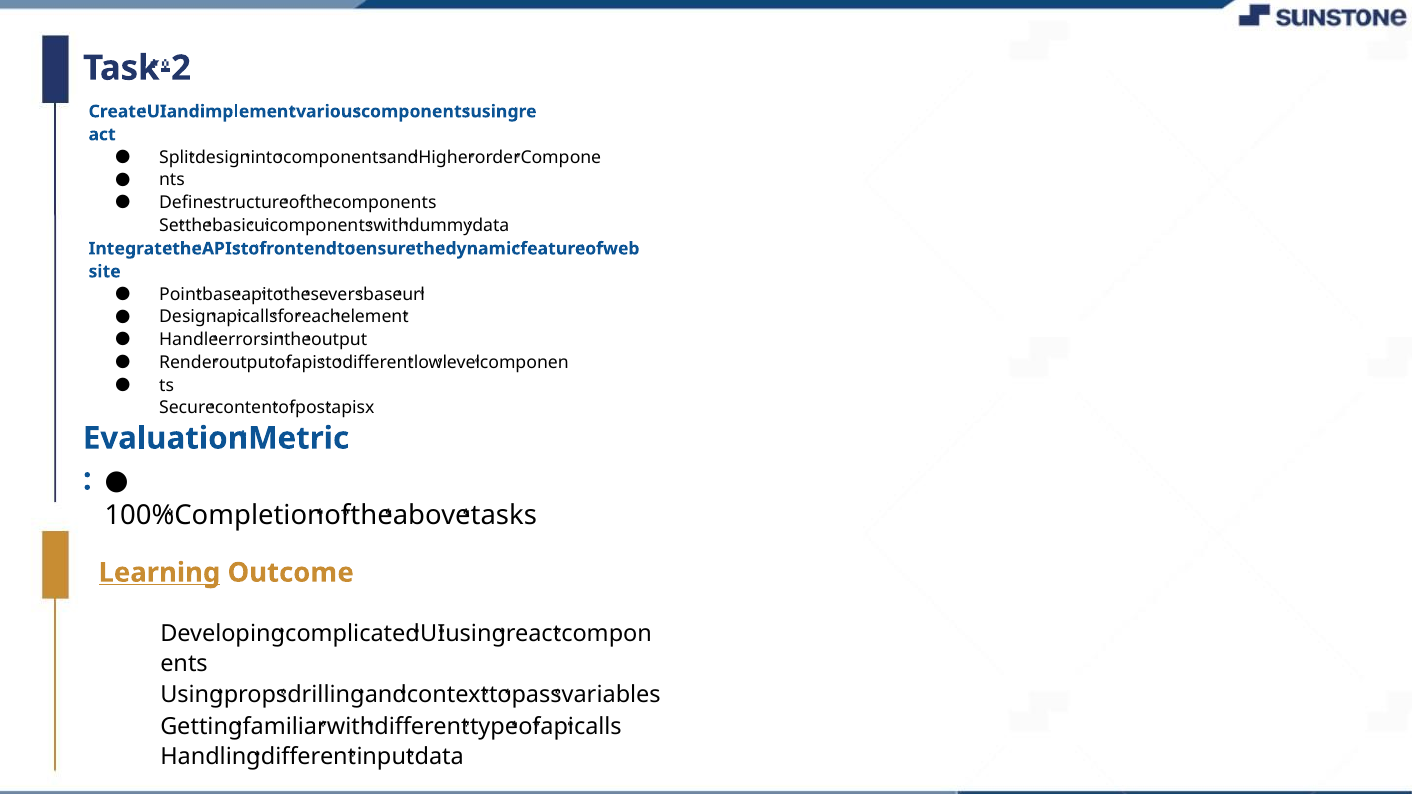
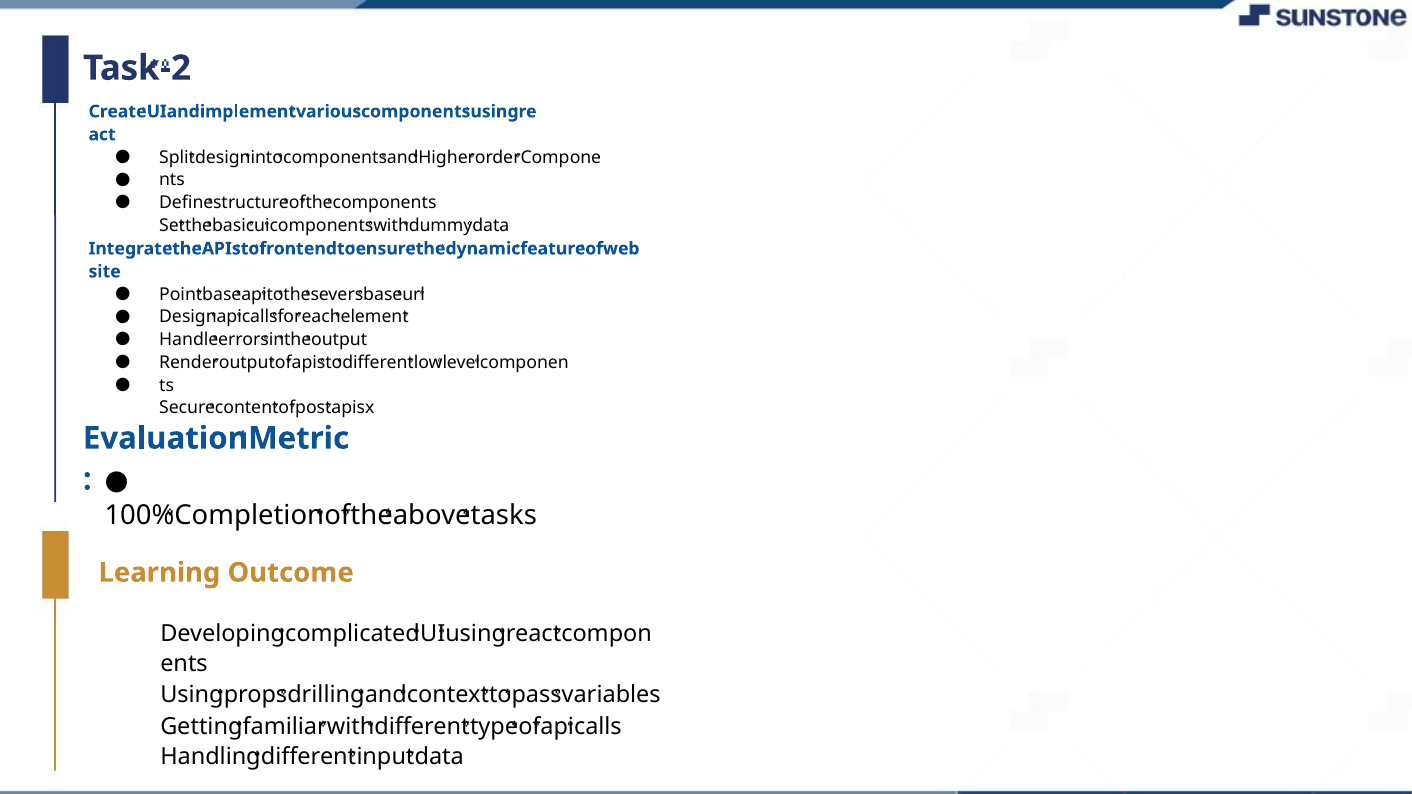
Learning underline: present -> none (159, 573)
